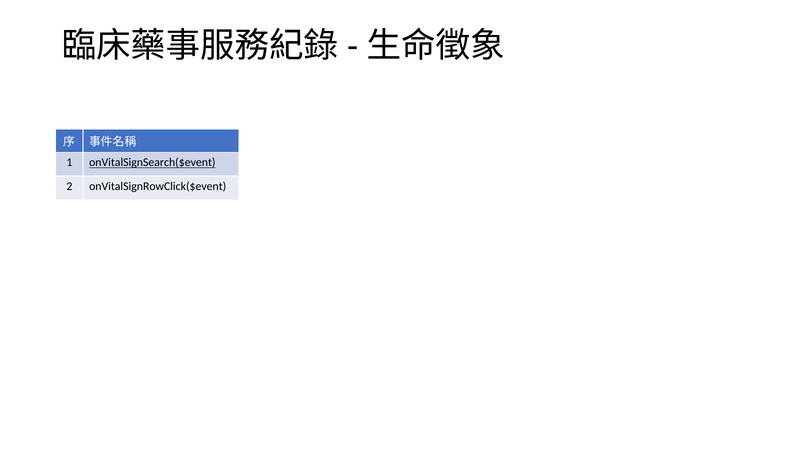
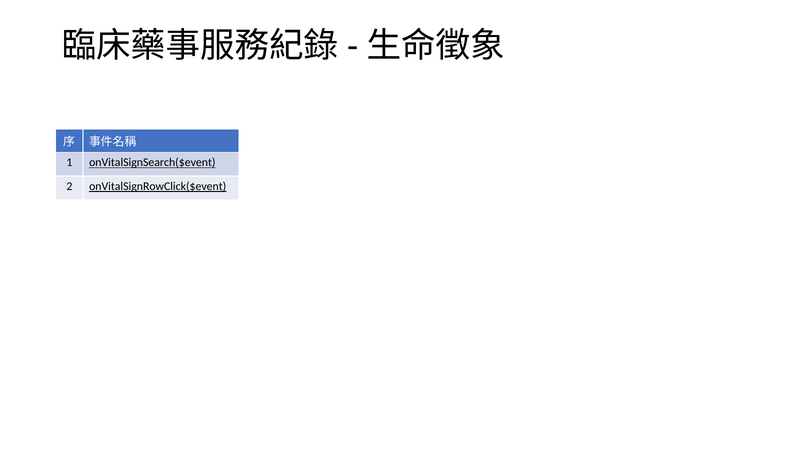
onVitalSignRowClick($event underline: none -> present (158, 187)
